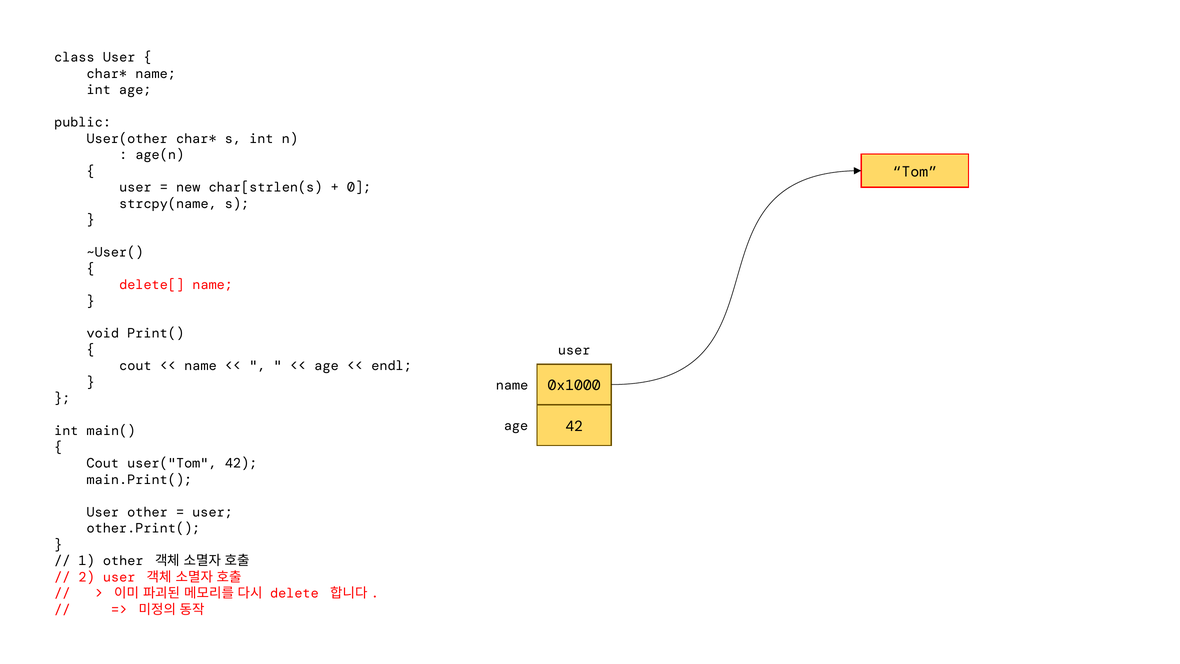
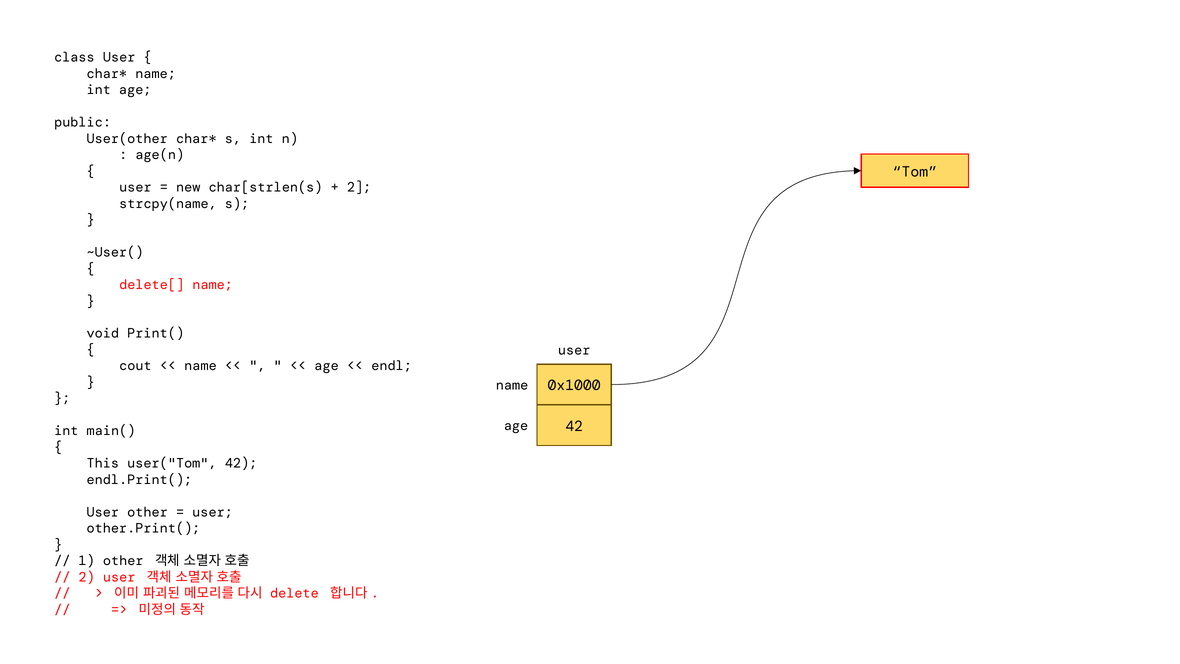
0: 0 -> 2 (359, 187)
Cout: Cout -> This (103, 463)
main.Print(: main.Print( -> endl.Print( (139, 480)
